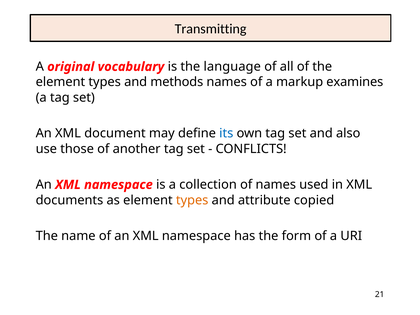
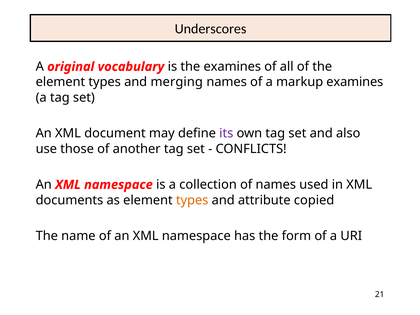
Transmitting: Transmitting -> Underscores (211, 29)
the language: language -> examines (232, 67)
methods: methods -> merging (177, 82)
its colour: blue -> purple (226, 133)
